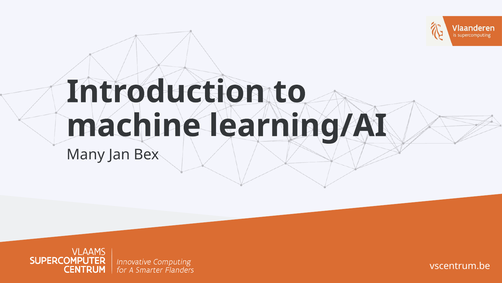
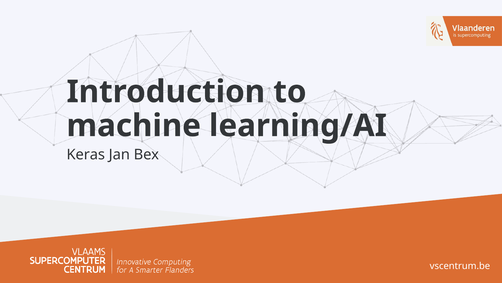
Many: Many -> Keras (86, 154)
